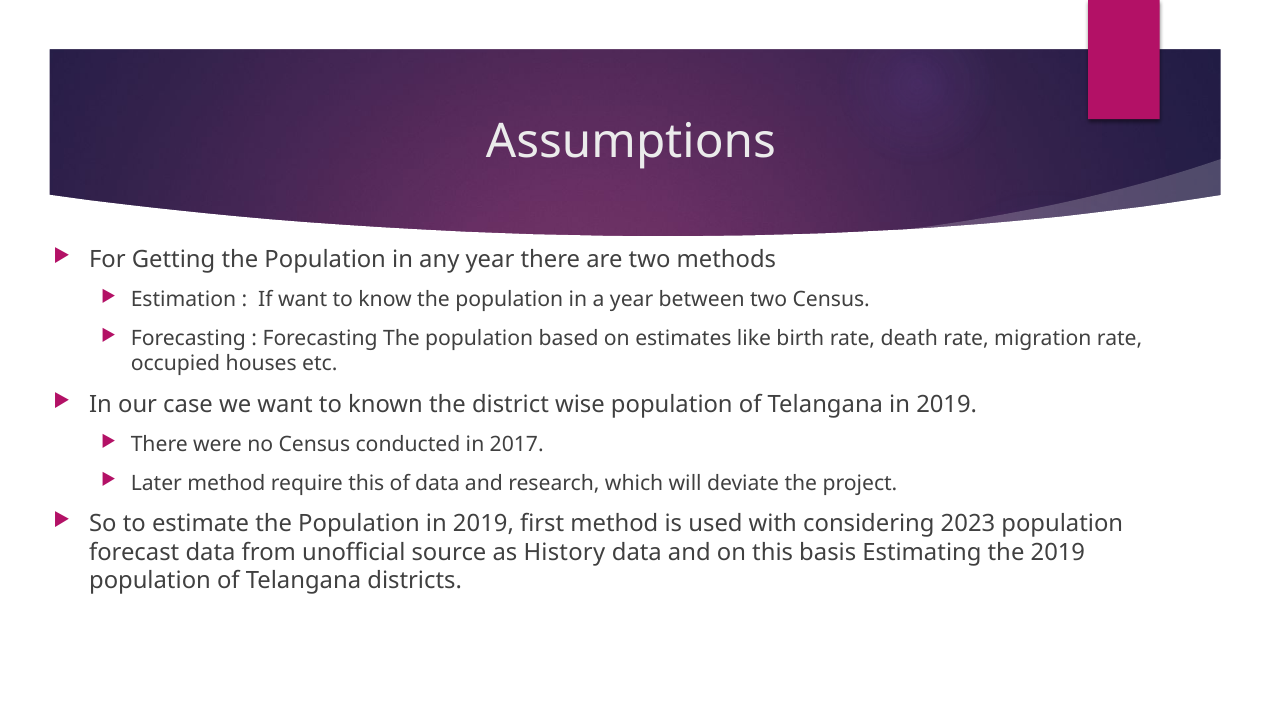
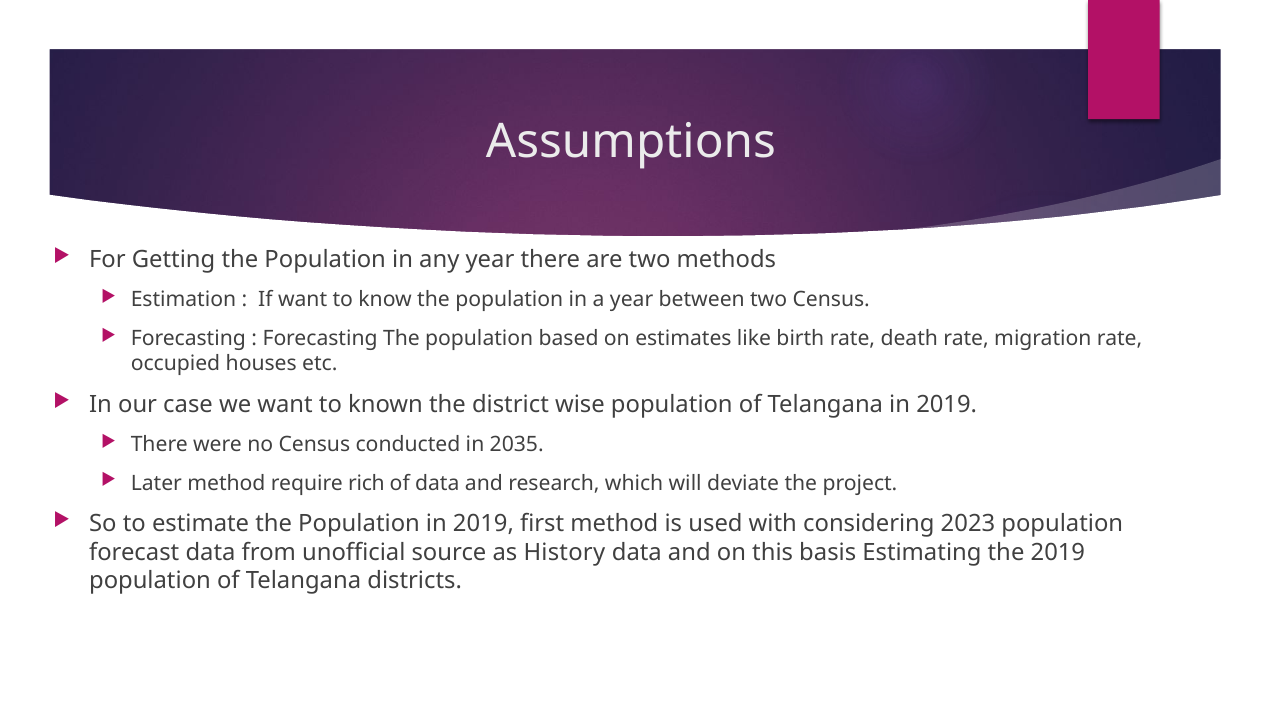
2017: 2017 -> 2035 (517, 444)
require this: this -> rich (366, 483)
